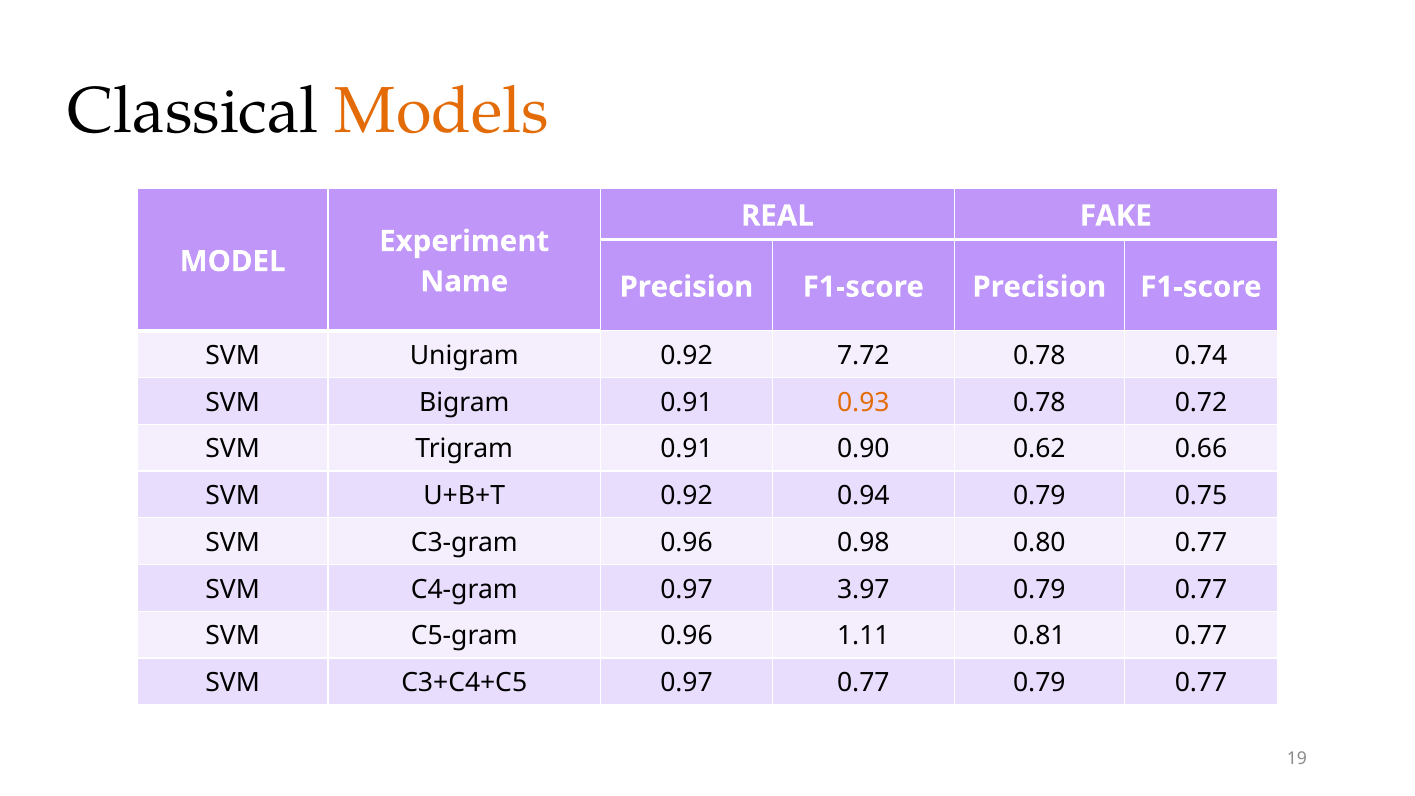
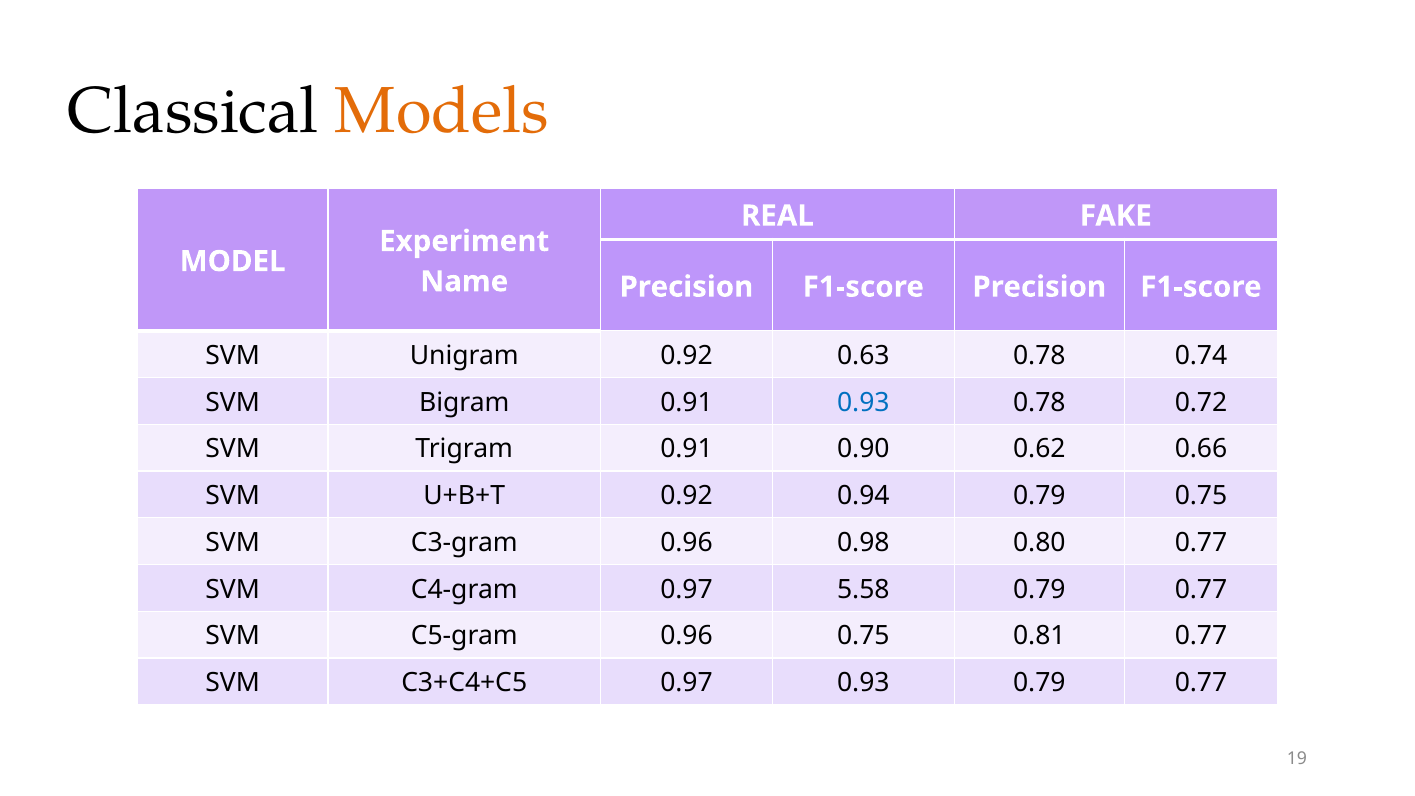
7.72: 7.72 -> 0.63 (863, 356)
0.93 colour: orange -> blue (863, 402)
3.97: 3.97 -> 5.58 (863, 589)
0.96 1.11: 1.11 -> 0.75 (863, 636)
0.97 0.77: 0.77 -> 0.93 (863, 683)
